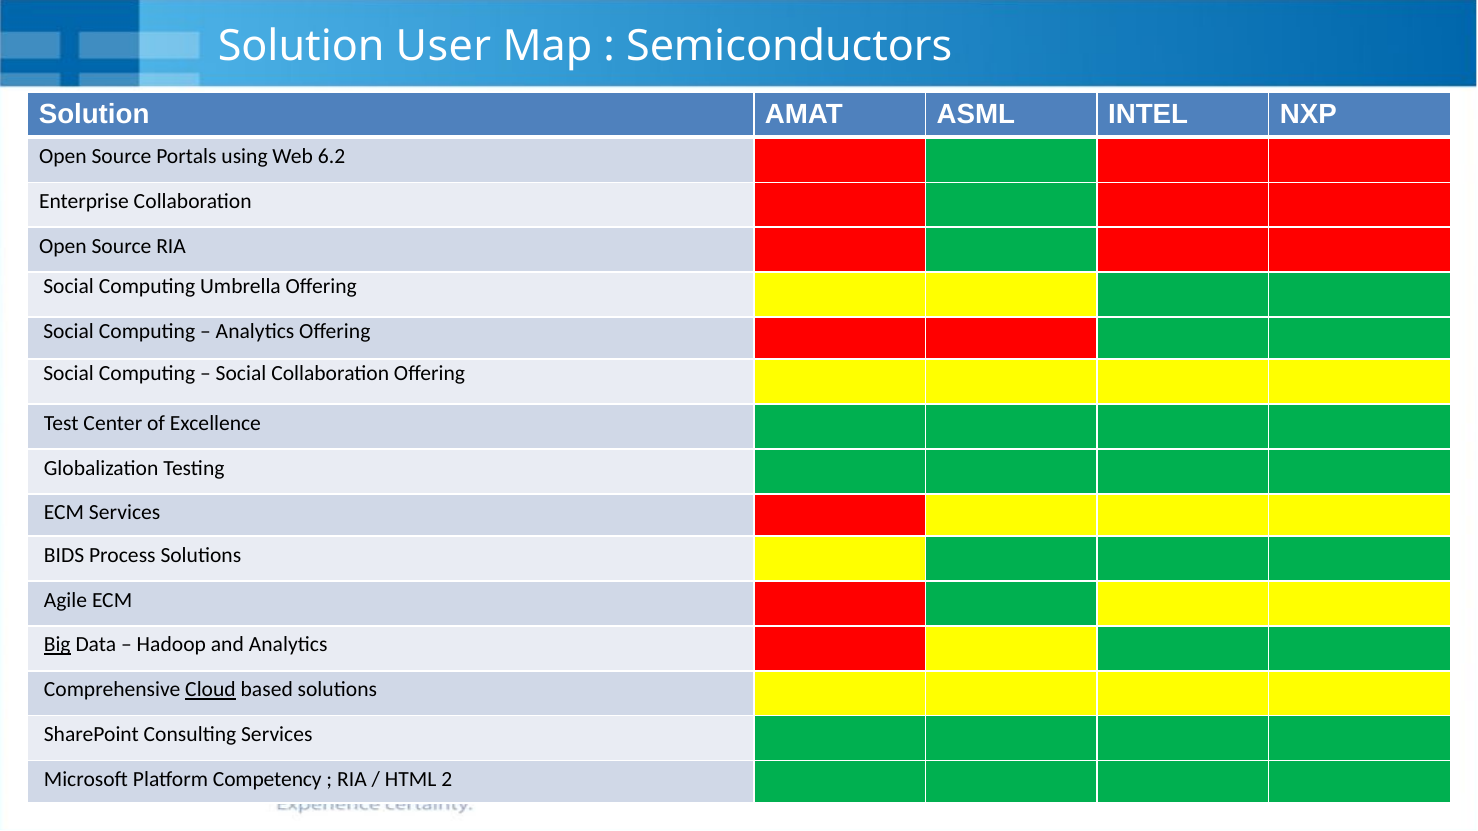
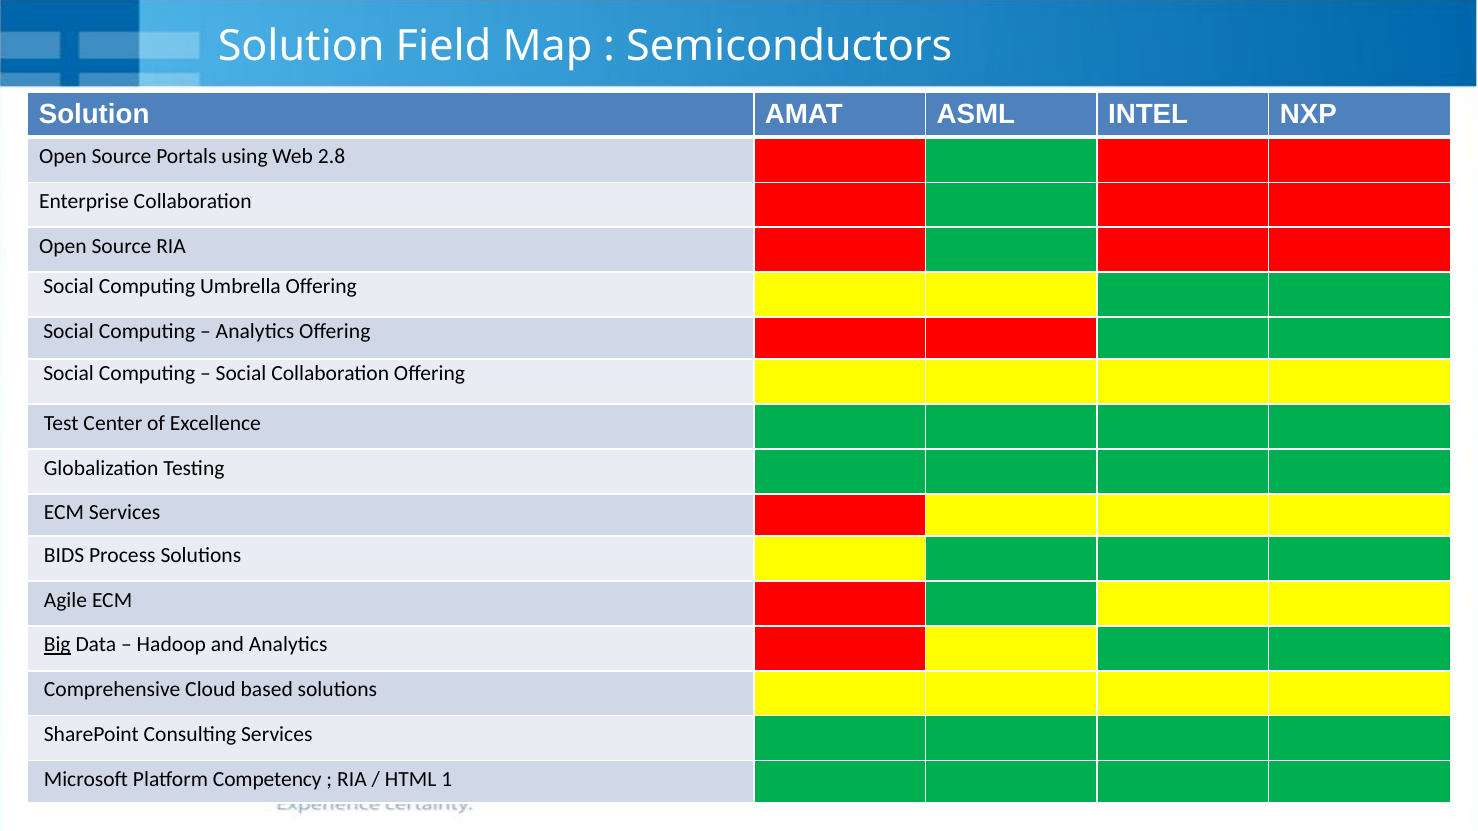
User: User -> Field (443, 46)
6.2: 6.2 -> 2.8 (332, 156)
Cloud underline: present -> none (211, 690)
2: 2 -> 1 (447, 780)
